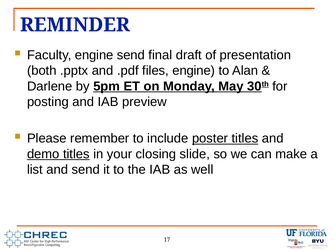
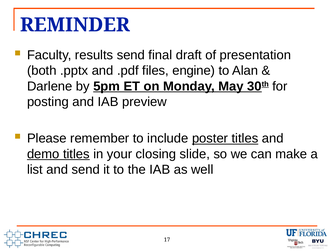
Faculty engine: engine -> results (94, 55)
